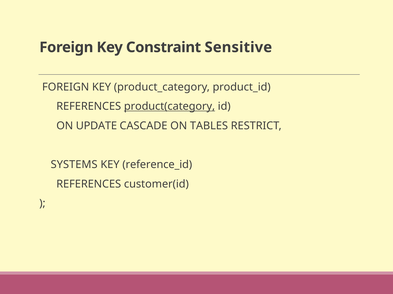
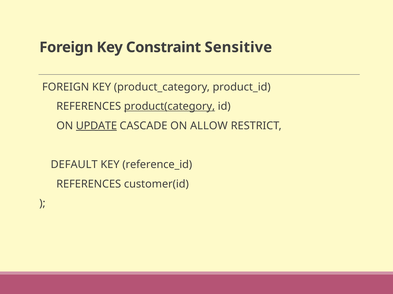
UPDATE underline: none -> present (96, 126)
TABLES: TABLES -> ALLOW (209, 126)
SYSTEMS: SYSTEMS -> DEFAULT (74, 165)
